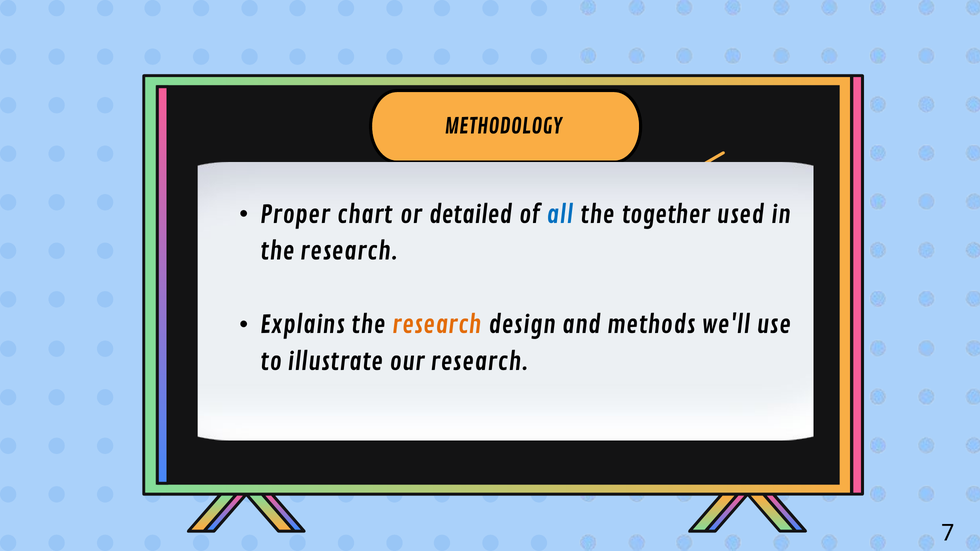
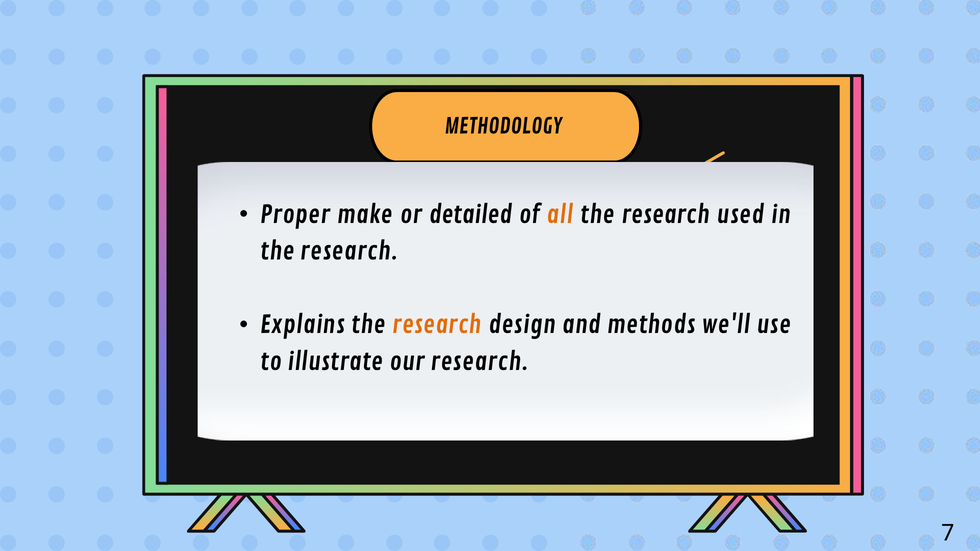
chart: chart -> make (365, 215)
all colour: blue -> orange (560, 215)
together: together -> research (666, 215)
